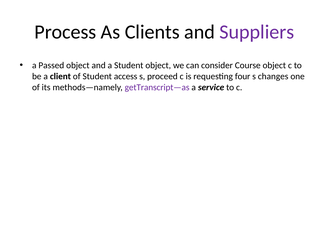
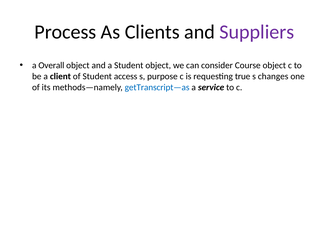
Passed: Passed -> Overall (51, 65)
proceed: proceed -> purpose (162, 76)
four: four -> true (243, 76)
getTranscript—as colour: purple -> blue (157, 87)
